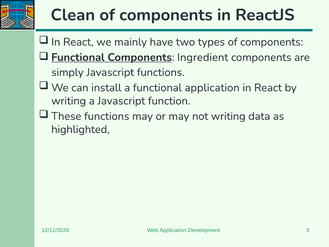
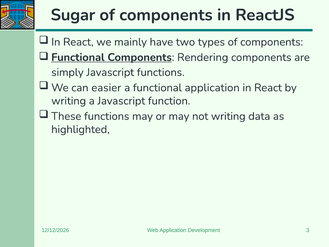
Clean: Clean -> Sugar (73, 15)
Ingredient: Ingredient -> Rendering (203, 57)
install: install -> easier (106, 88)
